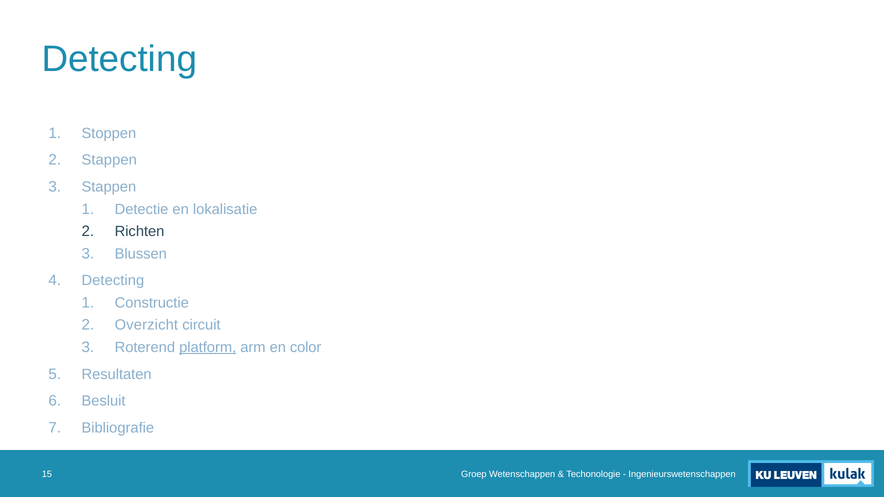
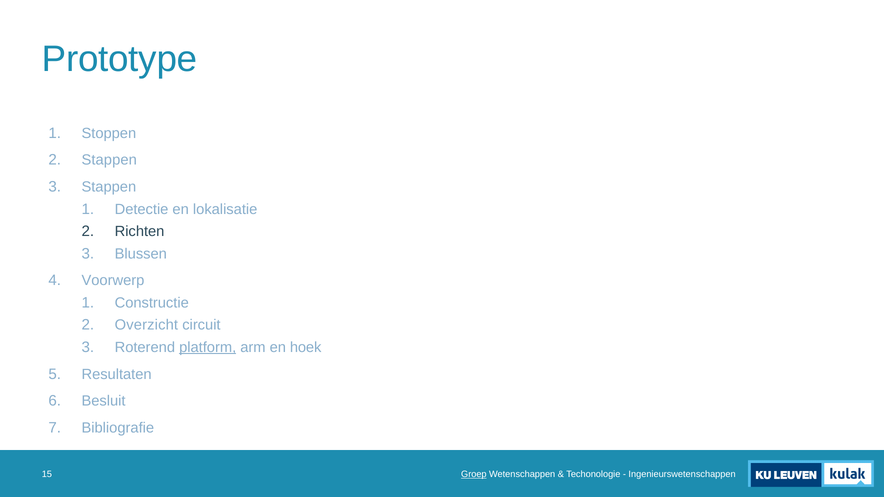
Detecting: Detecting -> Prototype (120, 59)
Detecting: Detecting -> Voorwerp (113, 281)
color: color -> hoek (306, 347)
Groep underline: none -> present (474, 474)
